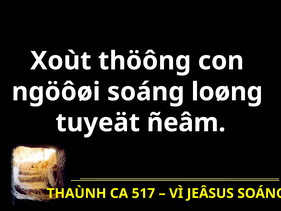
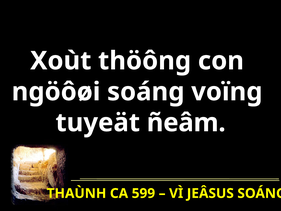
loøng: loøng -> voïng (227, 92)
517: 517 -> 599 (143, 193)
